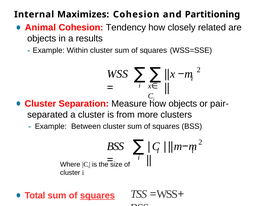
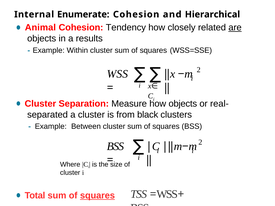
Maximizes: Maximizes -> Enumerate (83, 14)
Partitioning: Partitioning -> Hierarchical (212, 14)
are underline: none -> present (235, 28)
pair-: pair- -> real- (219, 104)
more: more -> black (148, 115)
